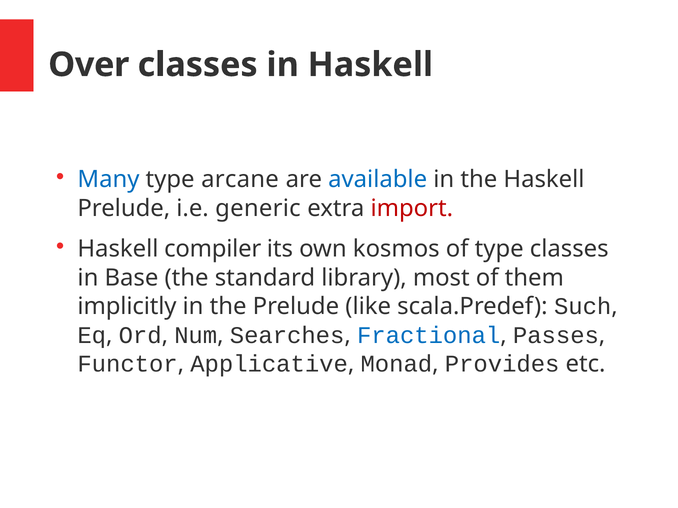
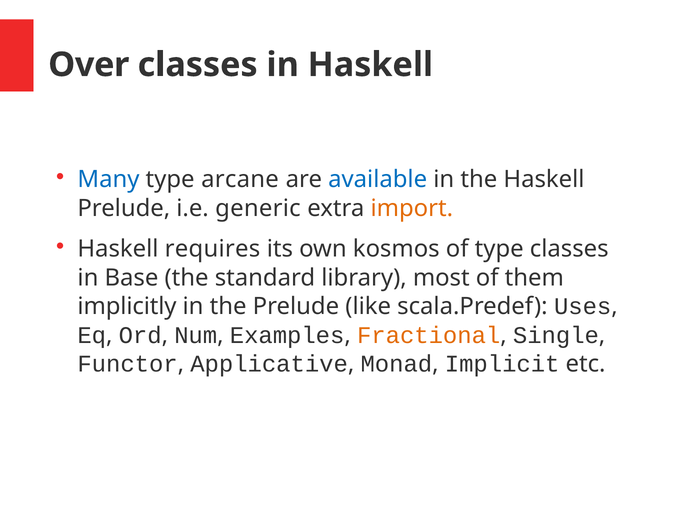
import colour: red -> orange (412, 208)
compiler: compiler -> requires (212, 249)
Such: Such -> Uses (583, 307)
Searches: Searches -> Examples (287, 335)
Fractional colour: blue -> orange (429, 335)
Passes: Passes -> Single (556, 335)
Provides: Provides -> Implicit (502, 364)
